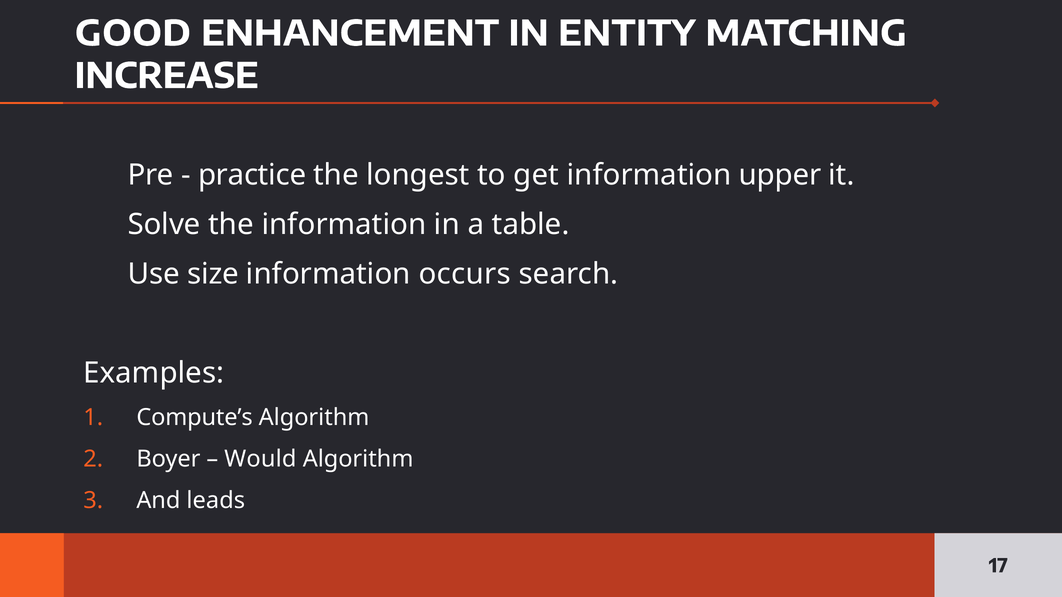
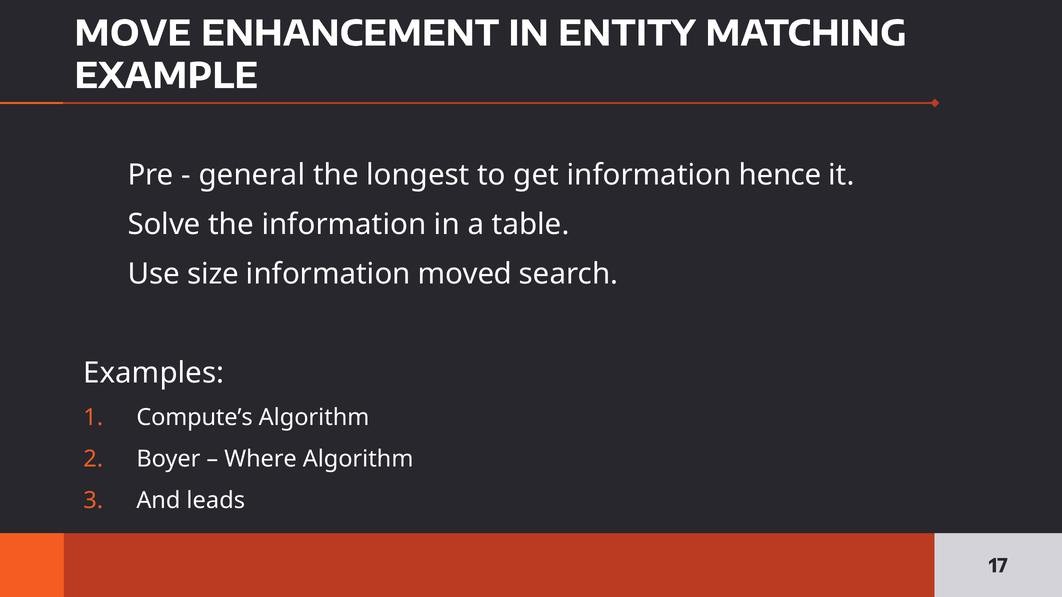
GOOD: GOOD -> MOVE (133, 34)
INCREASE: INCREASE -> EXAMPLE (166, 76)
practice: practice -> general (252, 175)
upper: upper -> hence (780, 175)
occurs: occurs -> moved (465, 274)
Would: Would -> Where (261, 459)
